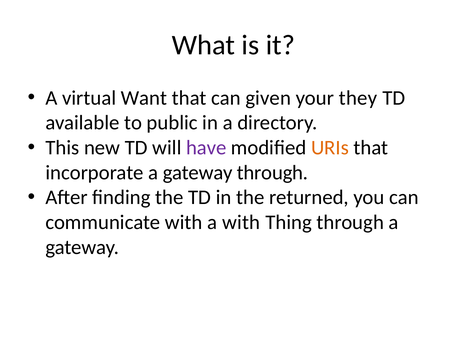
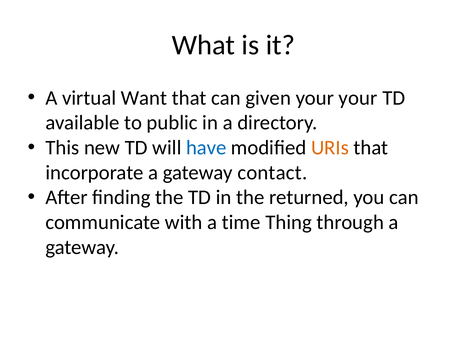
your they: they -> your (358, 98)
have colour: purple -> blue (206, 148)
gateway through: through -> contact (272, 173)
a with: with -> time (241, 222)
